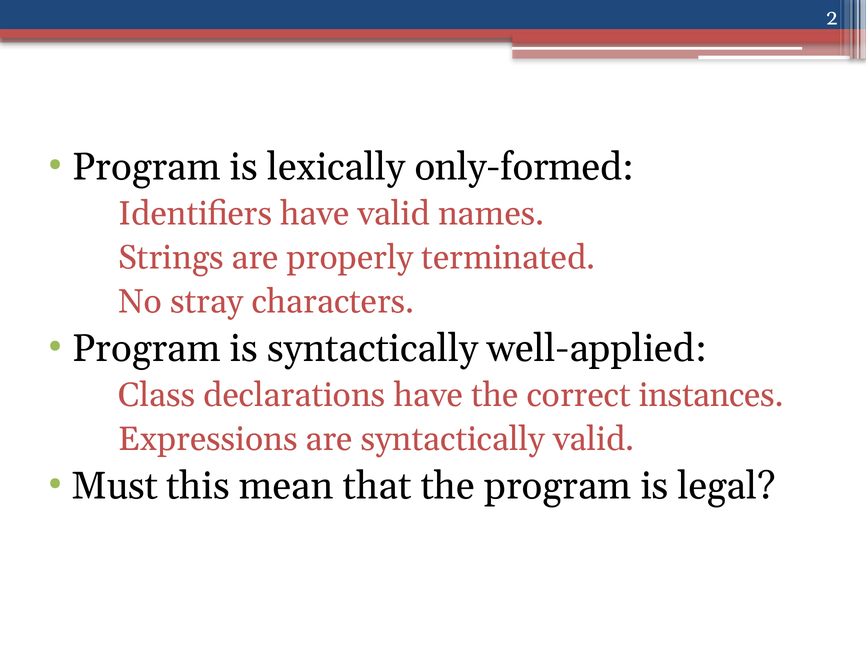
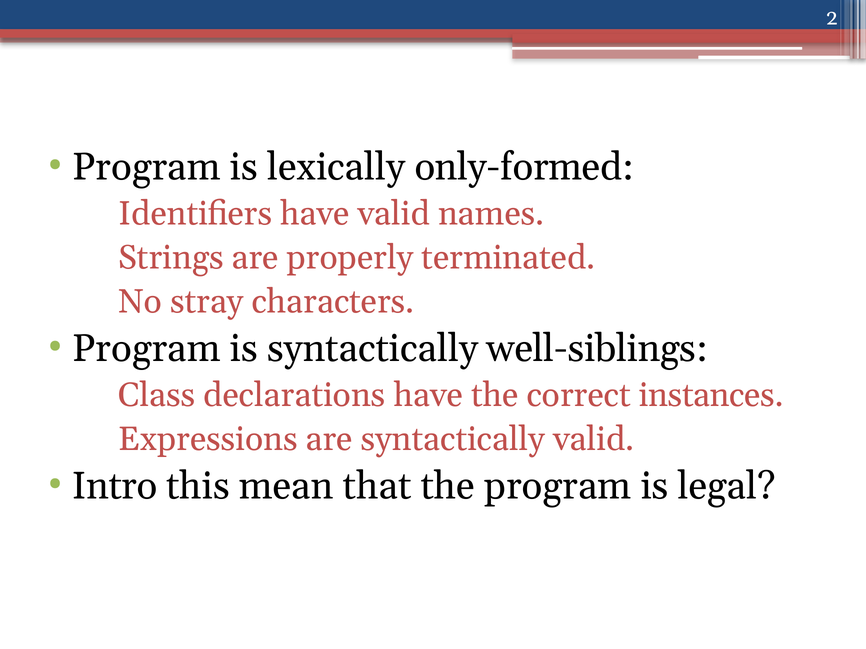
well-applied: well-applied -> well-siblings (597, 349)
Must: Must -> Intro (115, 487)
